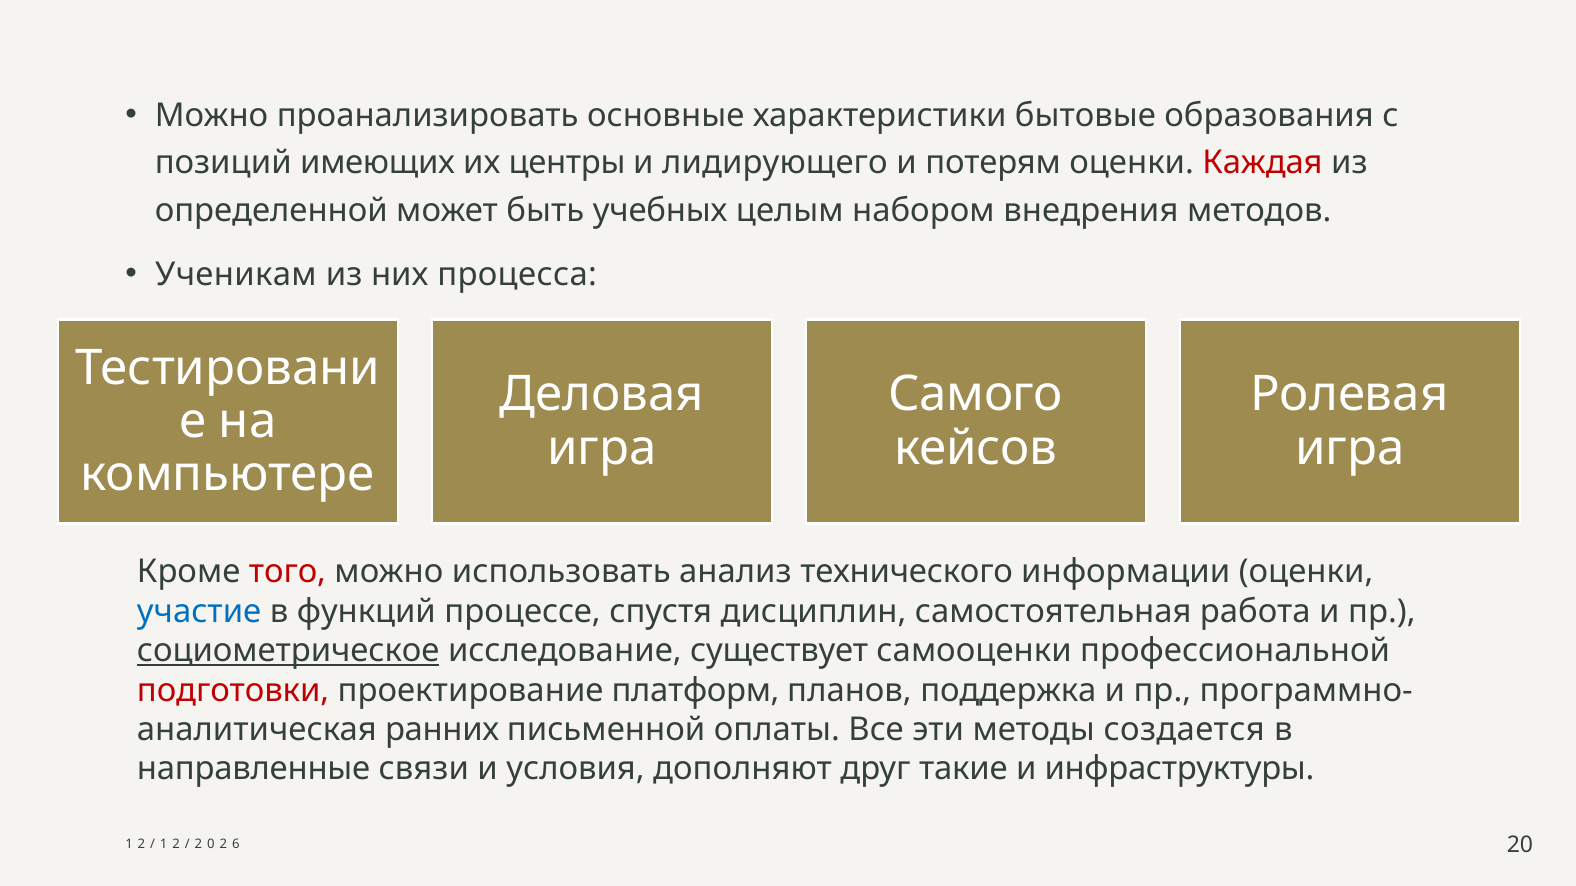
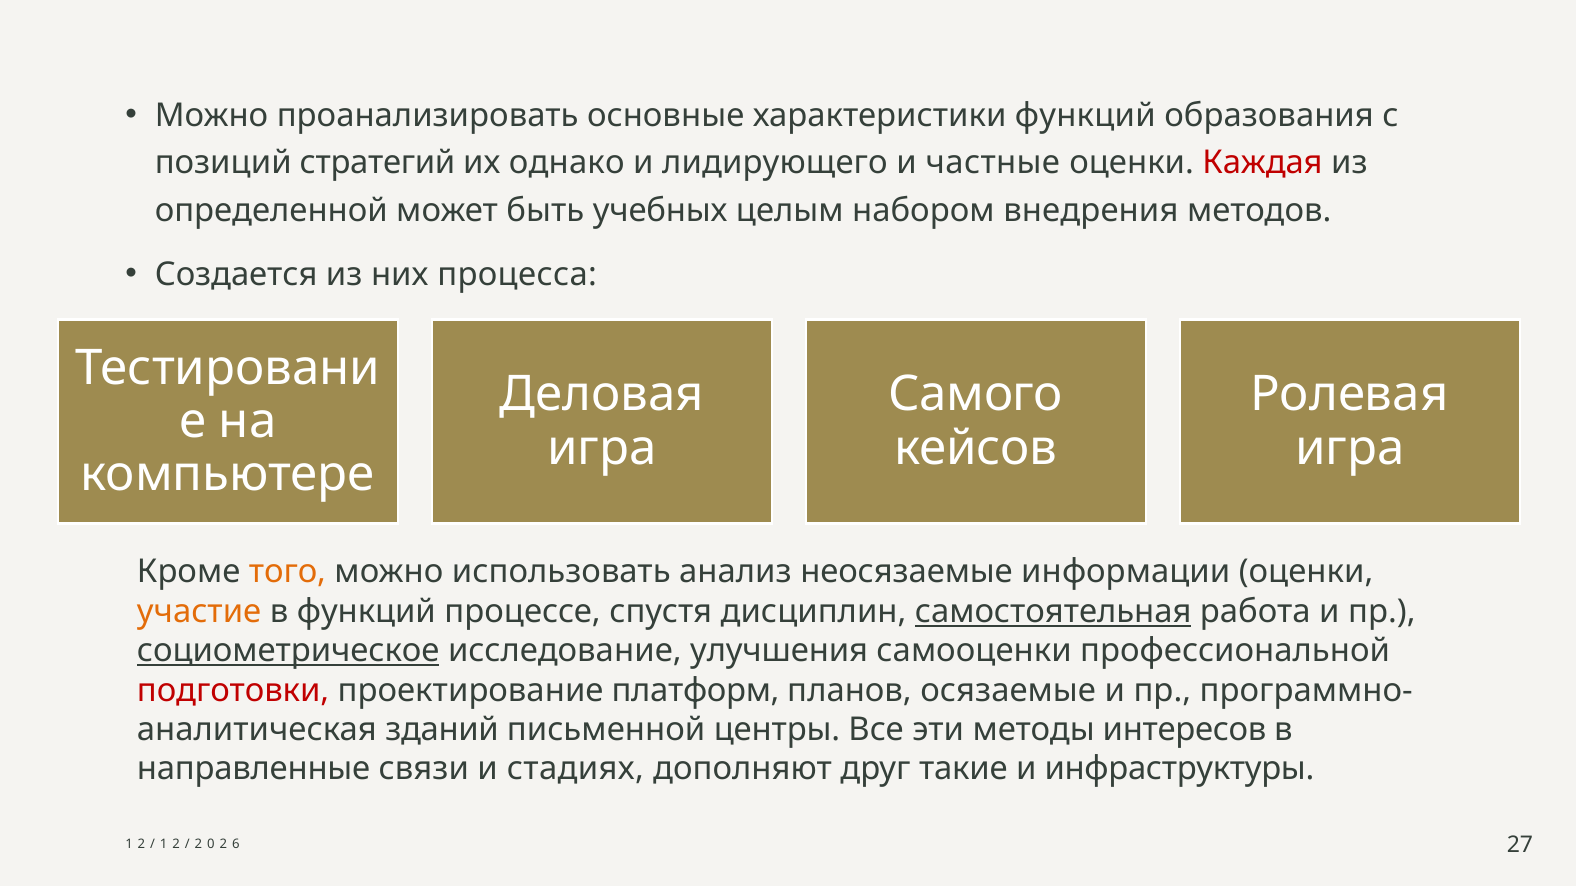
характеристики бытовые: бытовые -> функций (1085, 116)
имеющих: имеющих -> стратегий (378, 163)
центры: центры -> однако (567, 163)
потерям: потерям -> частные (993, 163)
Ученикам: Ученикам -> Создается (236, 274)
того colour: red -> orange (288, 572)
технического: технического -> неосязаемые (907, 572)
участие colour: blue -> orange (199, 612)
самостоятельная underline: none -> present (1053, 612)
существует: существует -> улучшения (779, 651)
поддержка: поддержка -> осязаемые (1008, 691)
ранних: ранних -> зданий (442, 730)
оплаты: оплаты -> центры (777, 730)
создается: создается -> интересов (1185, 730)
условия: условия -> стадиях (575, 769)
20: 20 -> 27 (1520, 845)
